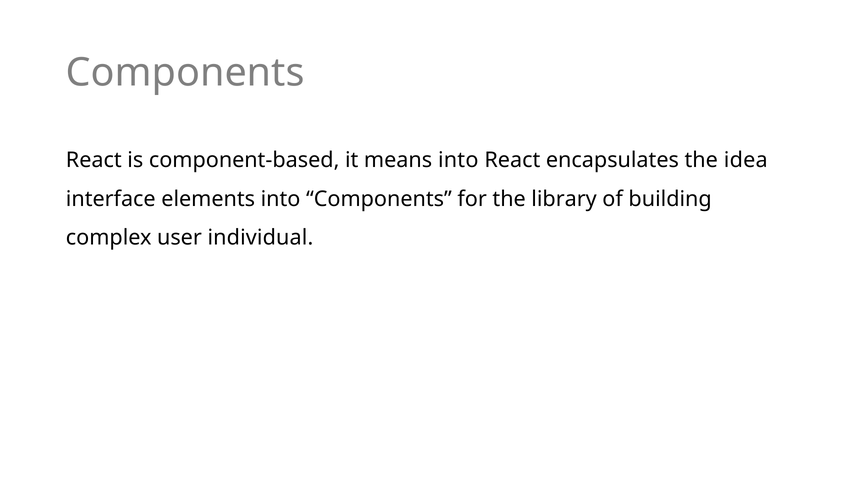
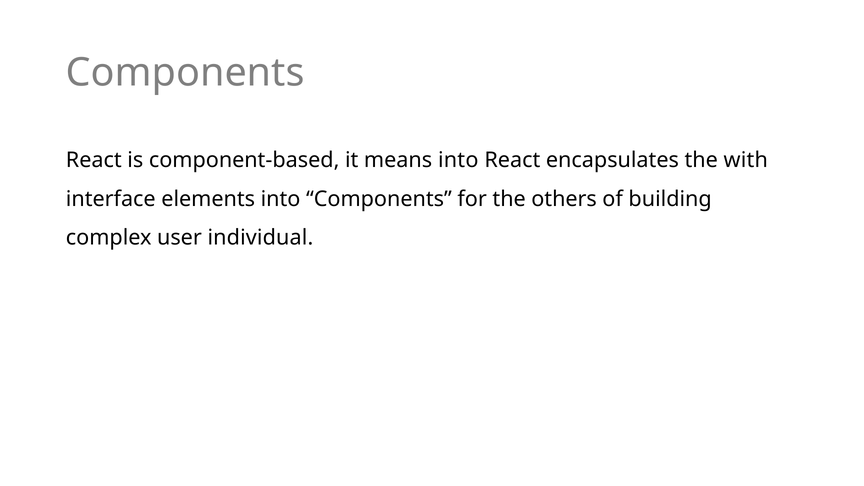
idea: idea -> with (746, 160)
library: library -> others (564, 199)
